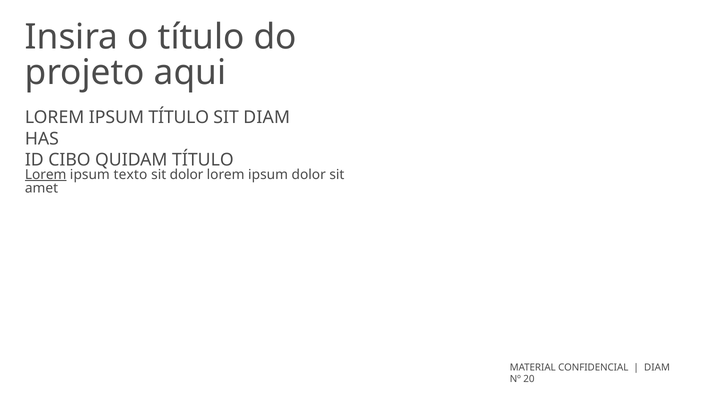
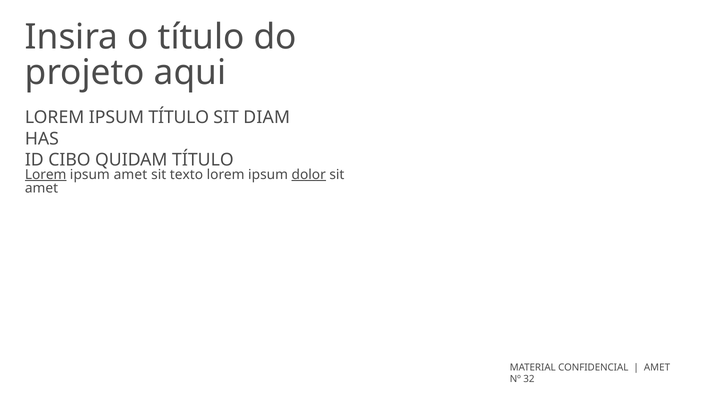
ipsum texto: texto -> amet (130, 175)
sit dolor: dolor -> texto (186, 175)
dolor underline: none -> present (309, 175)
DIAM: DIAM -> AMET (657, 367)
20: 20 -> 32 (529, 379)
